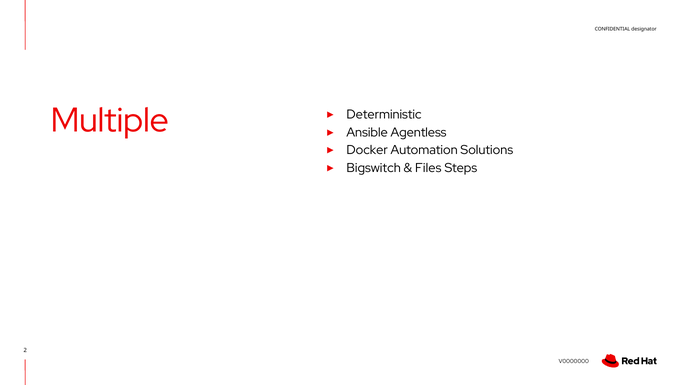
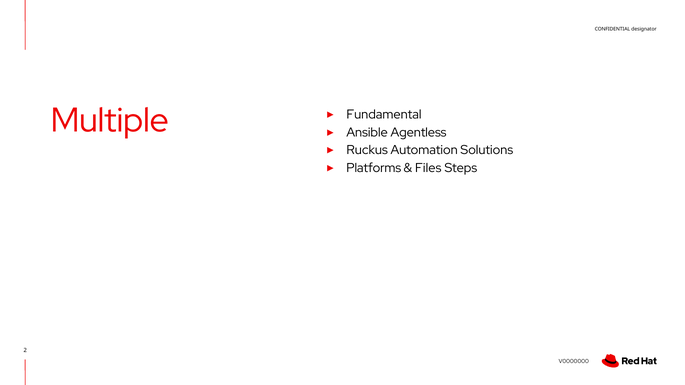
Deterministic: Deterministic -> Fundamental (384, 115)
Docker: Docker -> Ruckus (367, 150)
Bigswitch: Bigswitch -> Platforms (374, 168)
